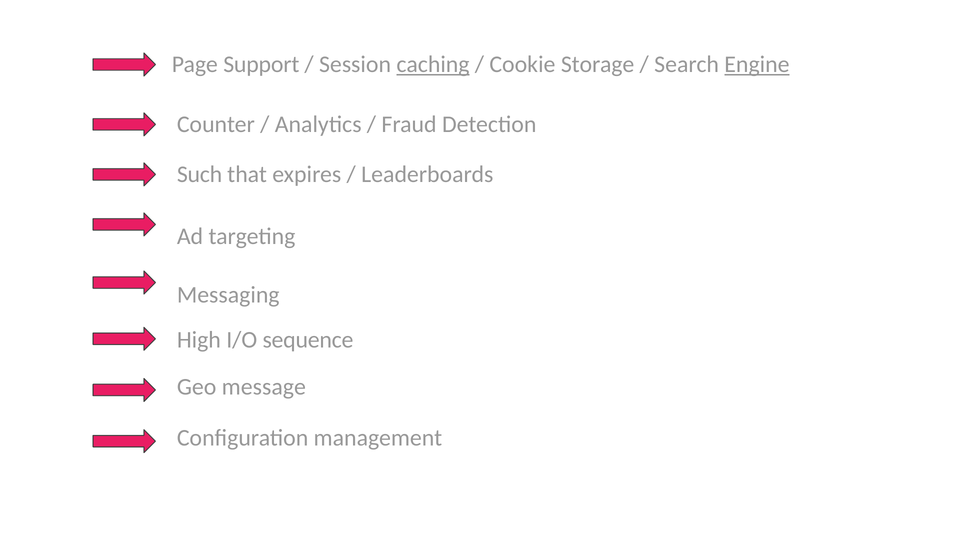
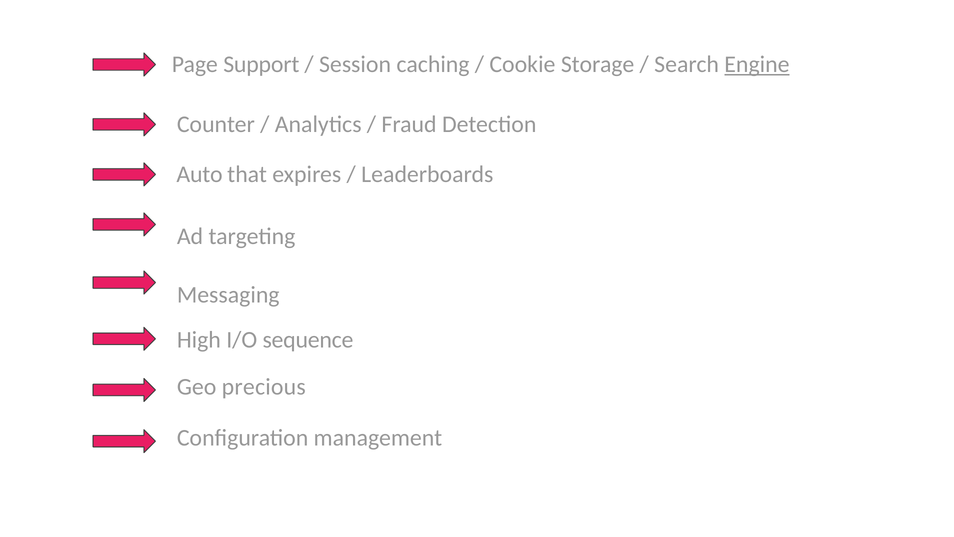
caching underline: present -> none (433, 64)
Such: Such -> Auto (200, 174)
message: message -> precious (264, 387)
